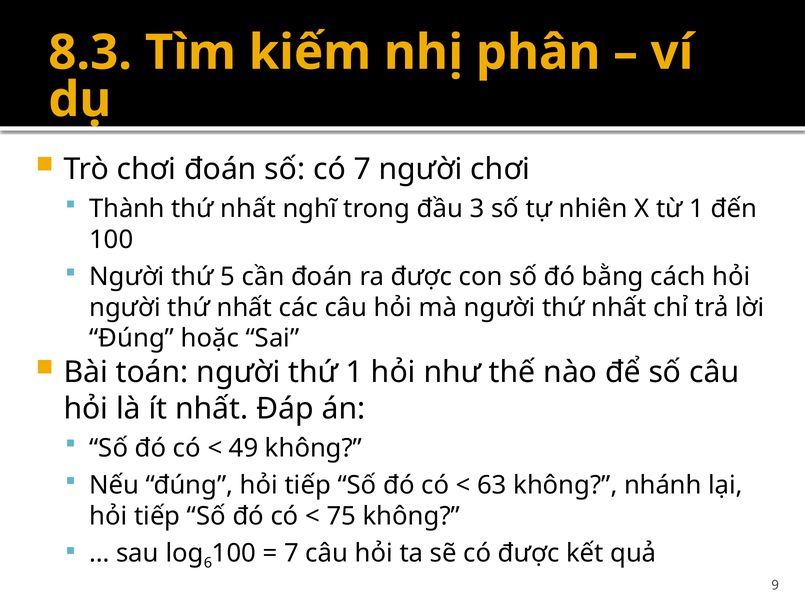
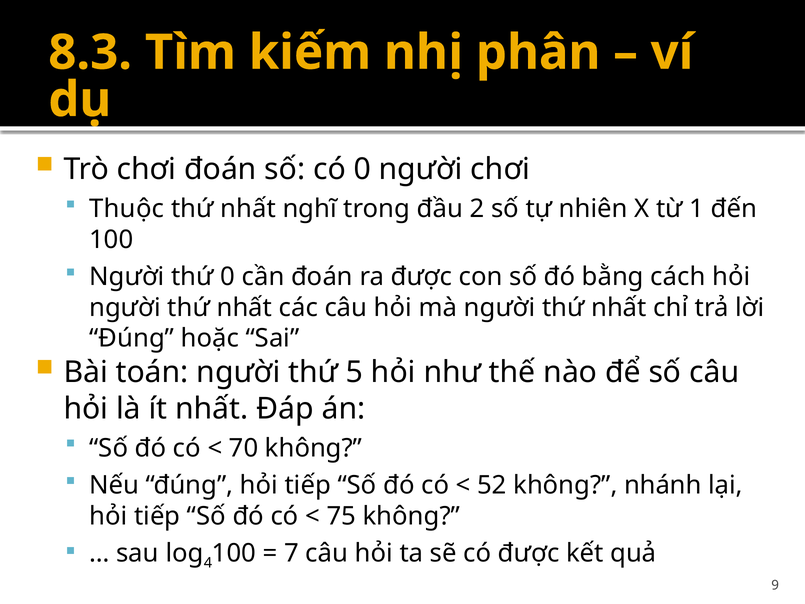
có 7: 7 -> 0 (362, 169)
Thành: Thành -> Thuộc (127, 209)
3: 3 -> 2 (477, 209)
thứ 5: 5 -> 0 (228, 277)
thứ 1: 1 -> 5 (355, 372)
49: 49 -> 70 (244, 448)
63: 63 -> 52 (492, 485)
6: 6 -> 4 (208, 563)
